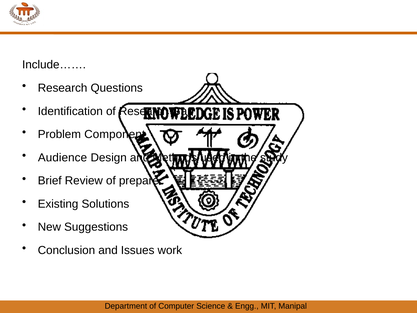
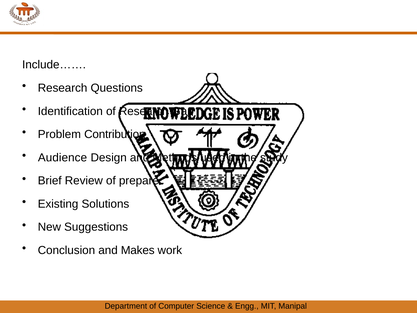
Component: Component -> Contribution (115, 134)
Issues: Issues -> Makes (138, 250)
